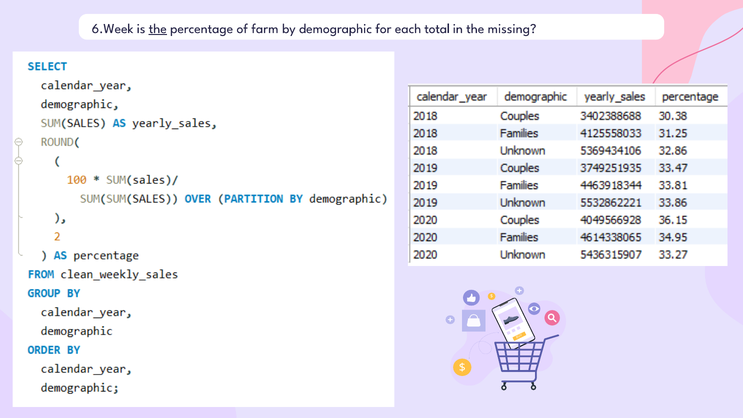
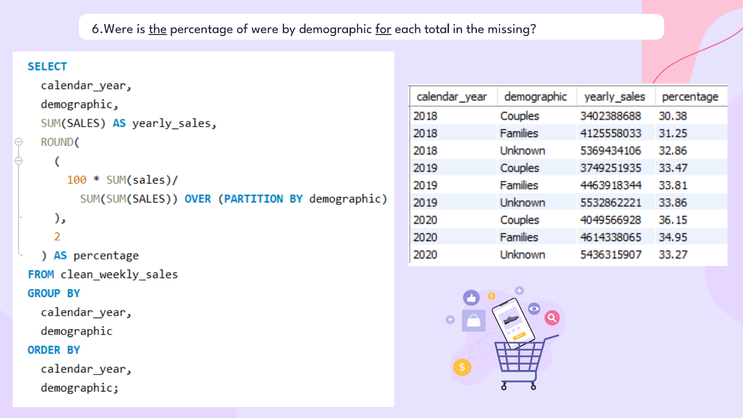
6.Week: 6.Week -> 6.Were (112, 29)
farm: farm -> were (265, 29)
for underline: none -> present (383, 29)
